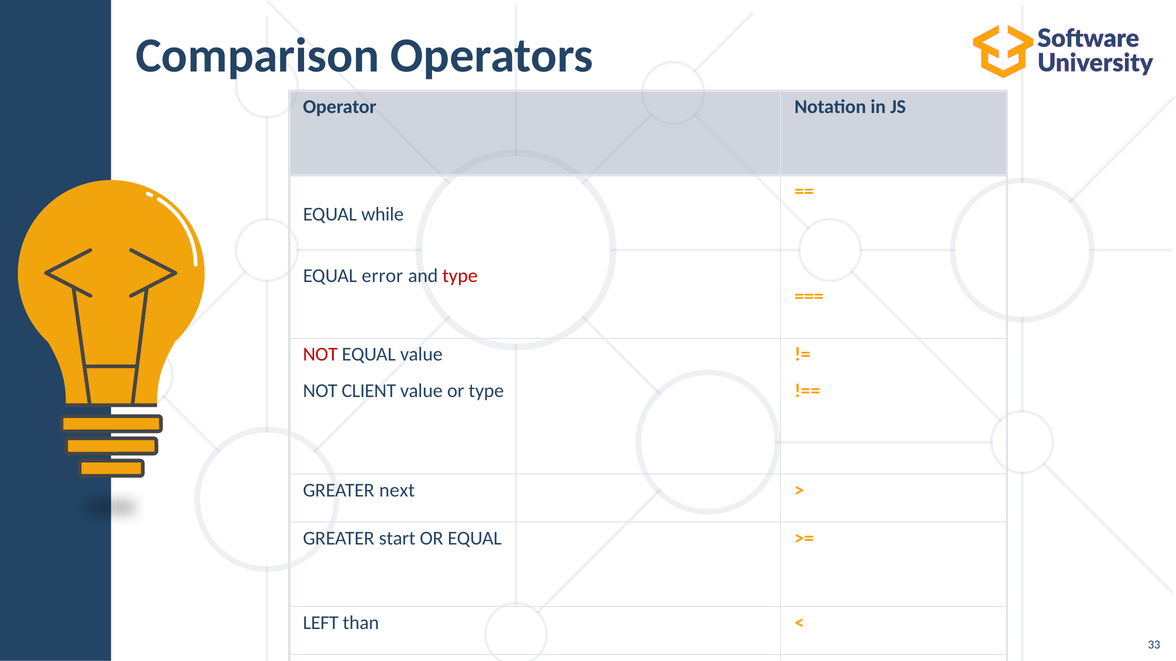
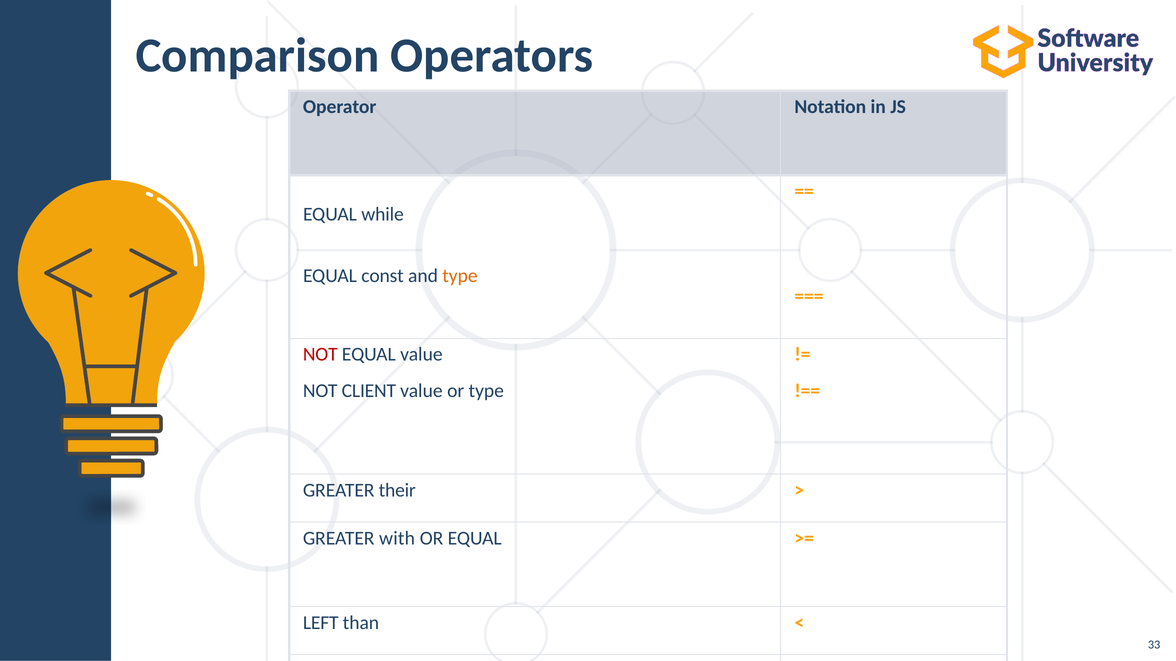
error: error -> const (383, 276)
type colour: red -> orange (460, 276)
next: next -> their (397, 491)
start: start -> with (397, 539)
